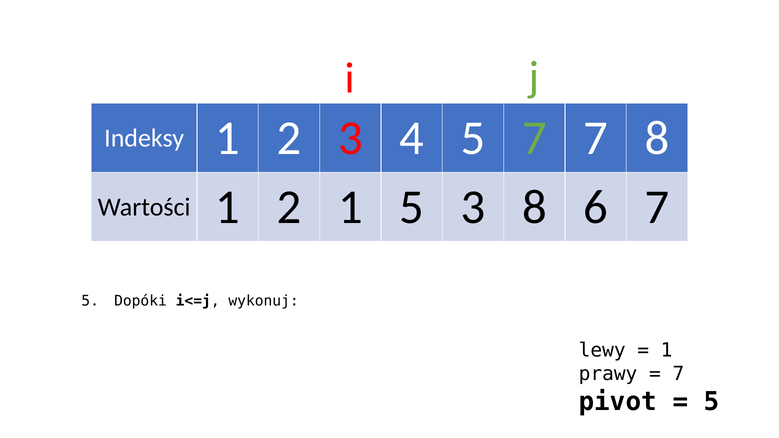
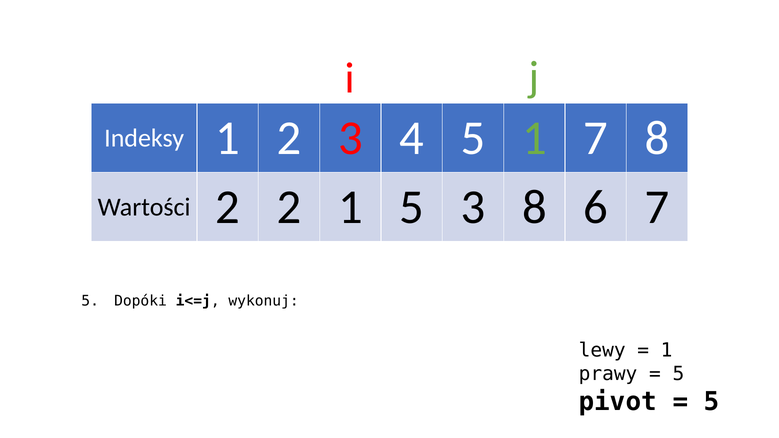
5 7: 7 -> 1 (534, 138)
Wartości 1: 1 -> 2 (228, 207)
7: 7 -> 5 (678, 374)
